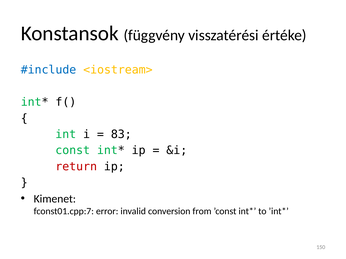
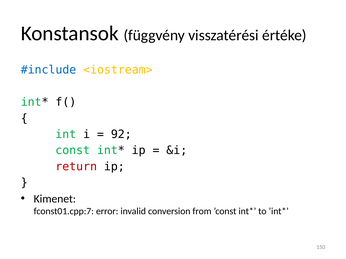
83: 83 -> 92 (121, 135)
